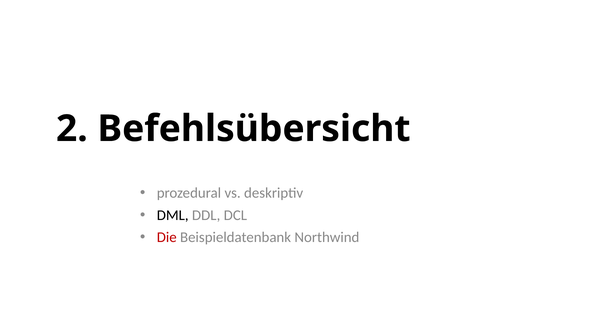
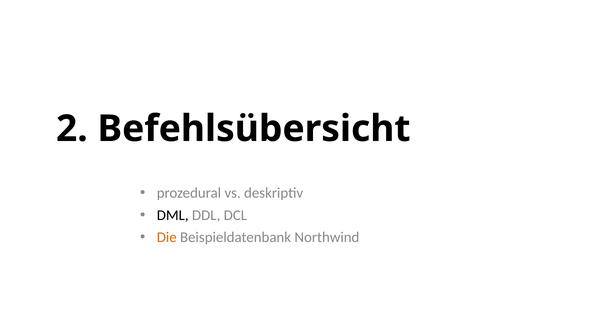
Die colour: red -> orange (167, 238)
